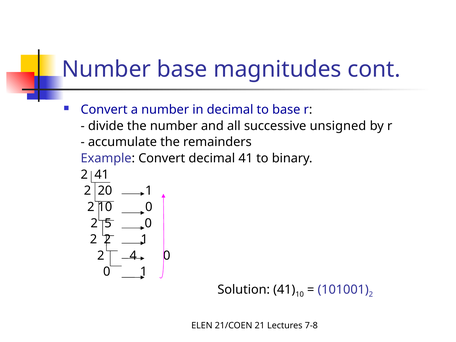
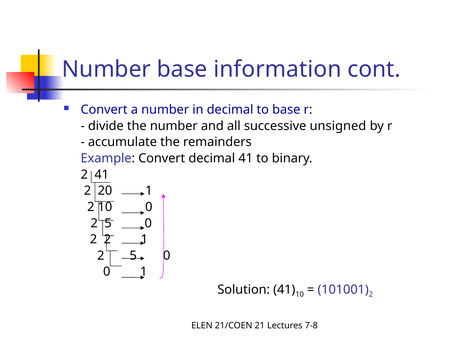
magnitudes: magnitudes -> information (277, 69)
4: 4 -> 5 (133, 256)
